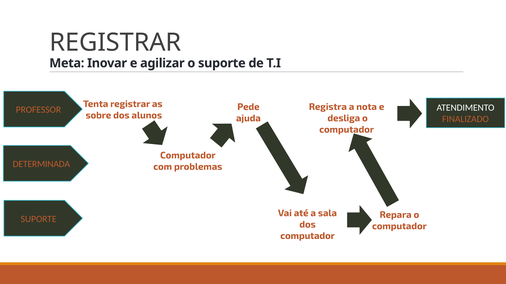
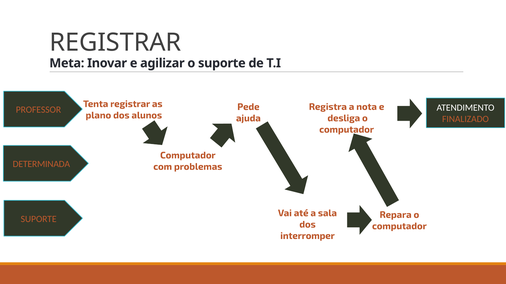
sobre: sobre -> plano (98, 116)
computador: computador -> interromper (307, 236)
